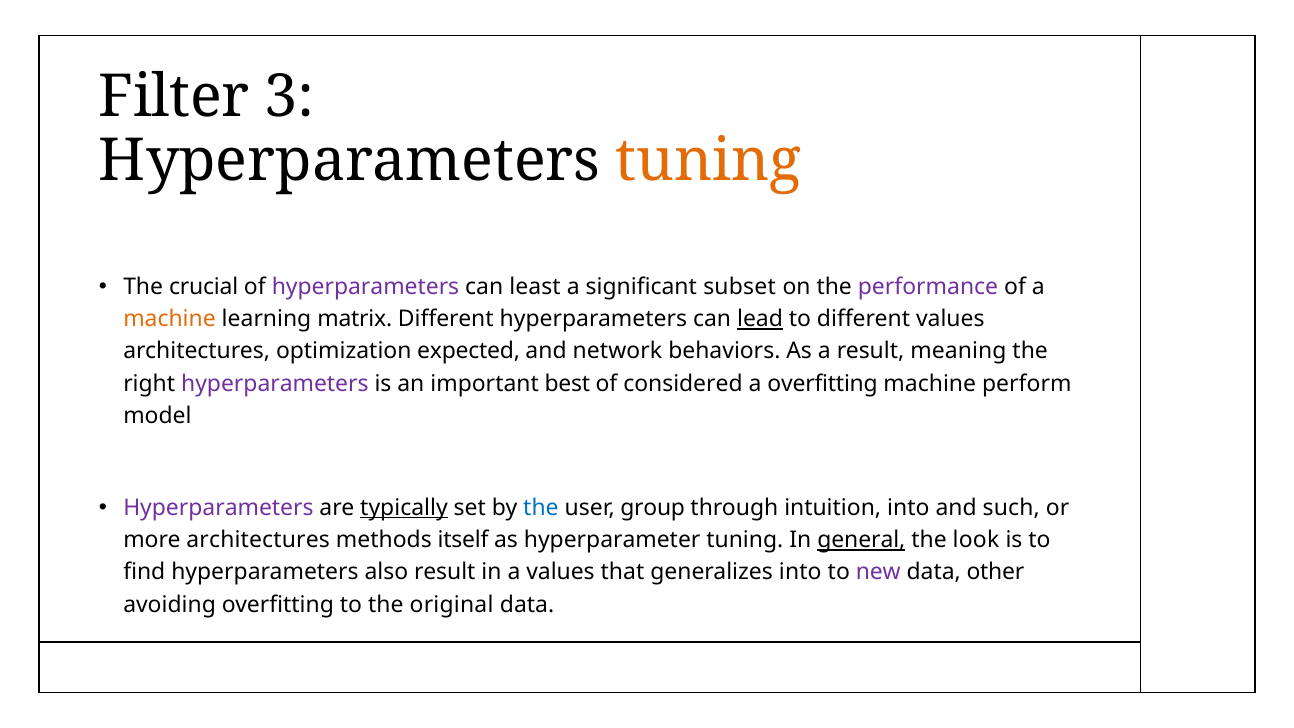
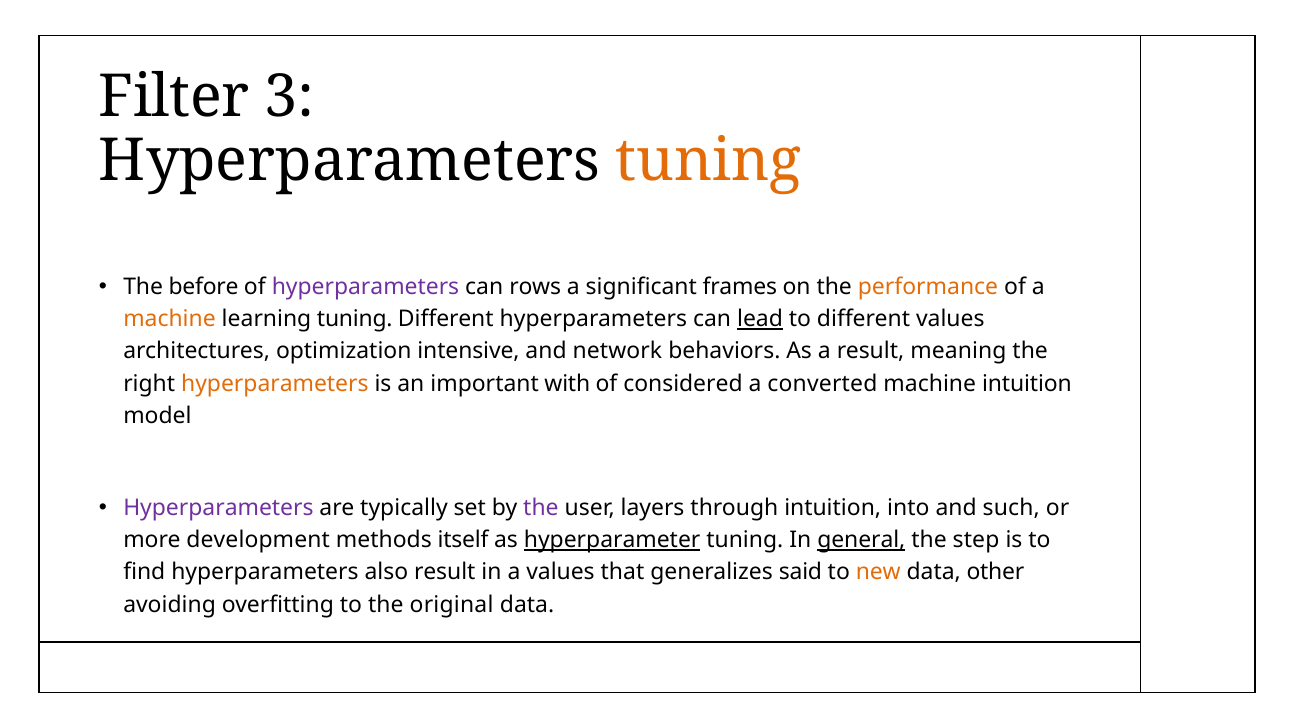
crucial: crucial -> before (204, 287)
least: least -> rows (535, 287)
subset: subset -> frames (740, 287)
performance colour: purple -> orange (928, 287)
learning matrix: matrix -> tuning (355, 319)
expected: expected -> intensive (468, 351)
hyperparameters colour: purple -> orange (275, 383)
best: best -> with (567, 383)
a overfitting: overfitting -> converted (822, 383)
machine perform: perform -> intuition (1027, 383)
typically underline: present -> none (404, 508)
the colour: blue -> purple (541, 508)
group: group -> layers (653, 508)
more architectures: architectures -> development (258, 540)
hyperparameter underline: none -> present (612, 540)
look: look -> step (976, 540)
generalizes into: into -> said (800, 572)
new colour: purple -> orange (878, 572)
